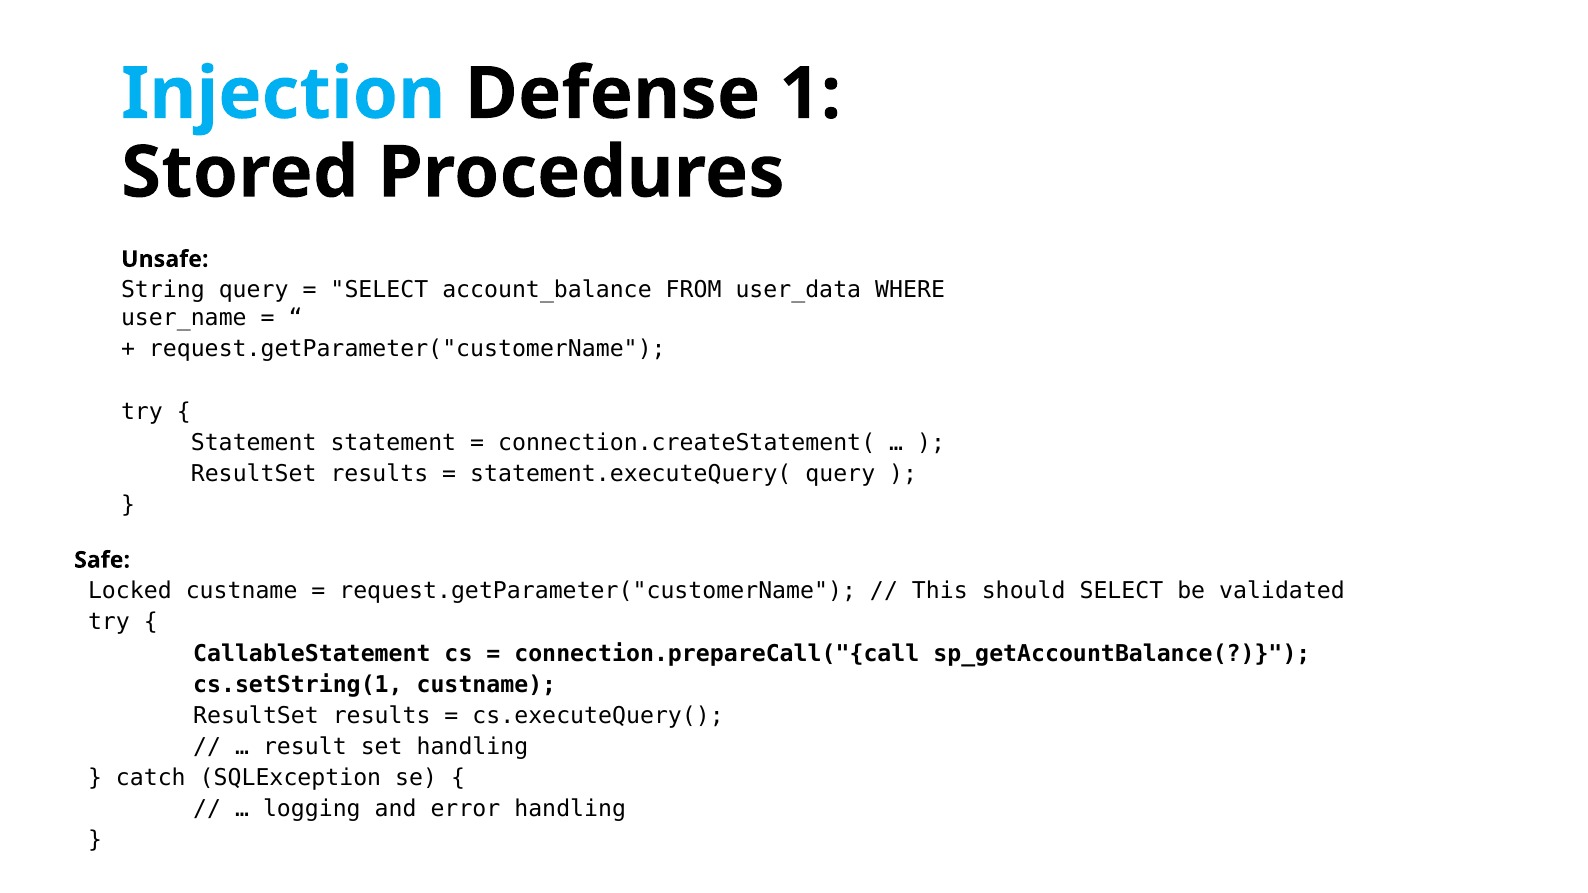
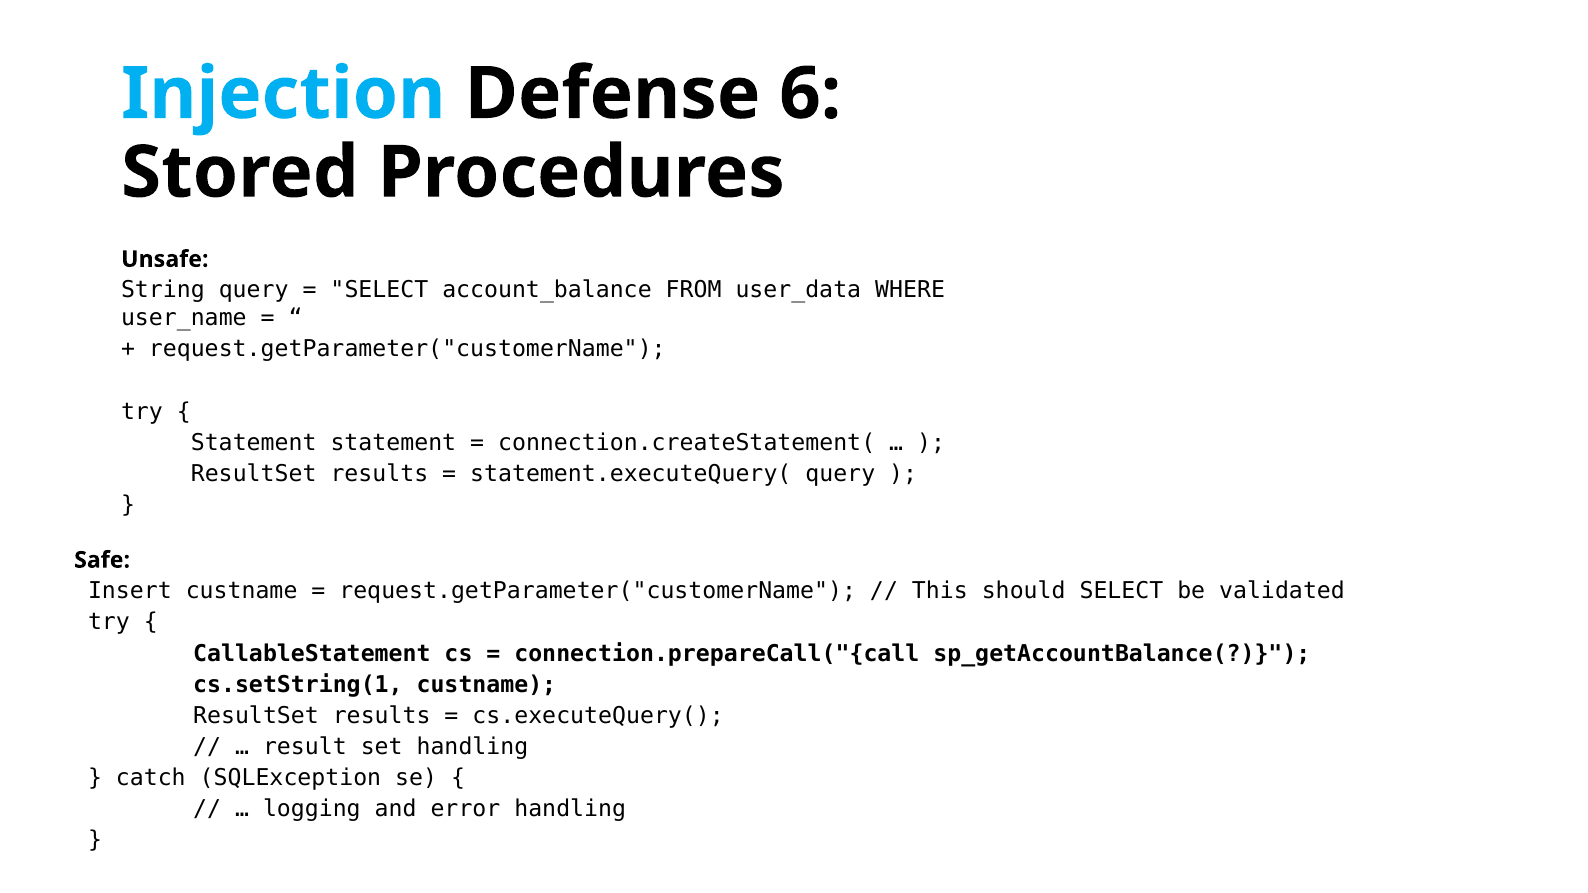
1: 1 -> 6 (810, 94)
Locked: Locked -> Insert (130, 591)
